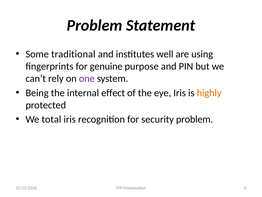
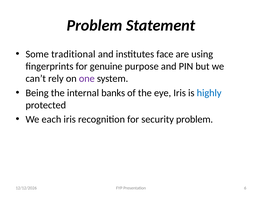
well: well -> face (165, 54)
effect: effect -> banks (113, 93)
highly colour: orange -> blue (209, 93)
total: total -> each (51, 119)
